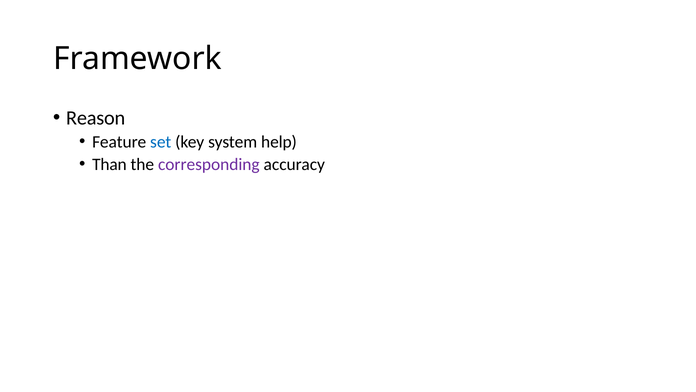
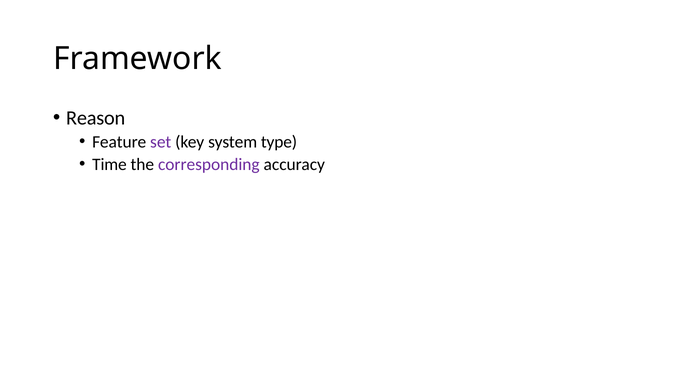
set colour: blue -> purple (161, 142)
help: help -> type (279, 142)
Than: Than -> Time (109, 164)
